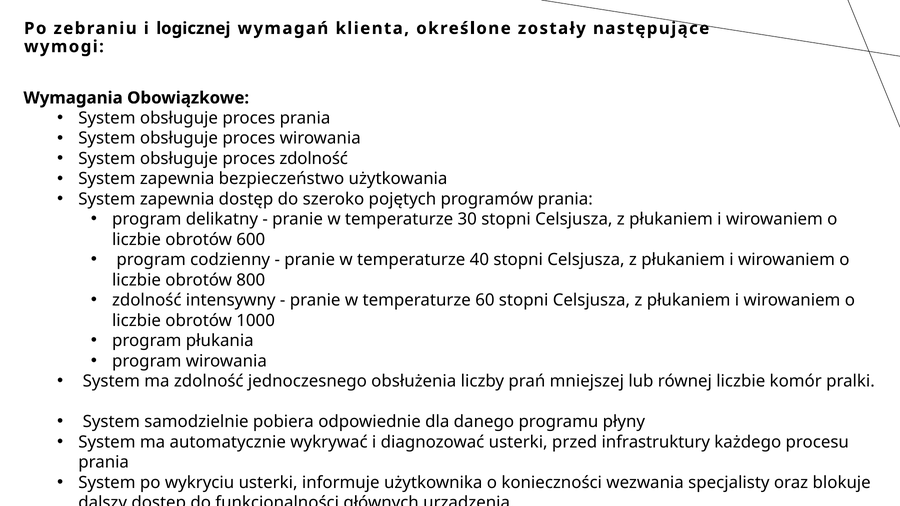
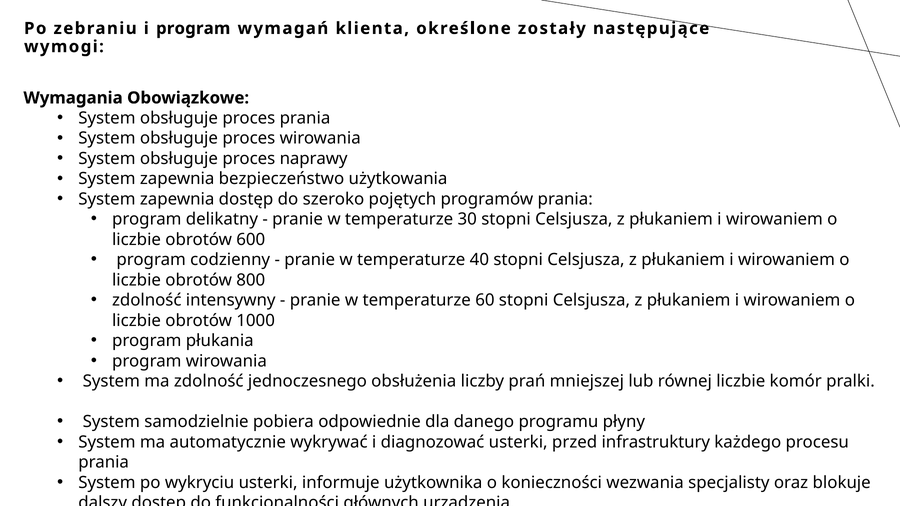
i logicznej: logicznej -> program (193, 28)
proces zdolność: zdolność -> naprawy (314, 159)
